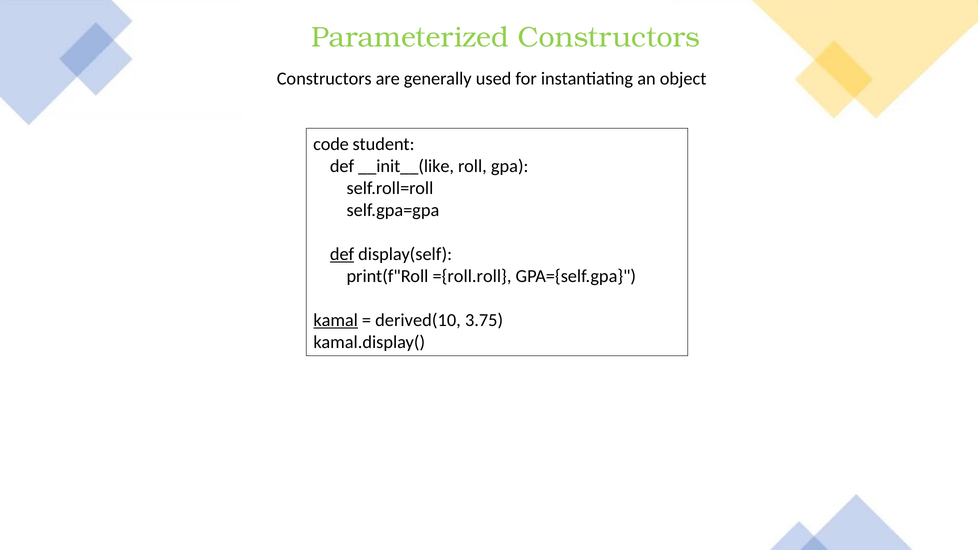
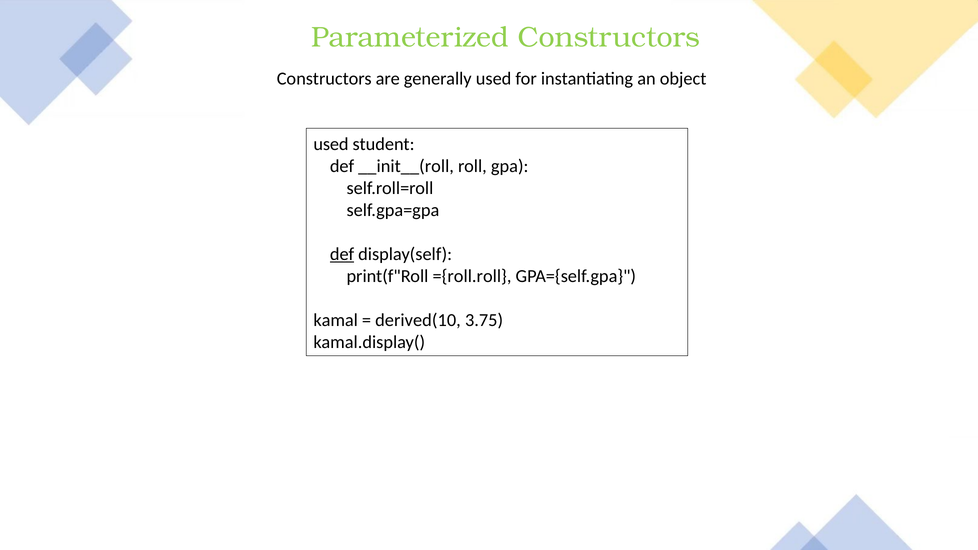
code: code -> used (331, 144)
__init__(like: __init__(like -> __init__(roll (406, 166)
kamal underline: present -> none (336, 320)
